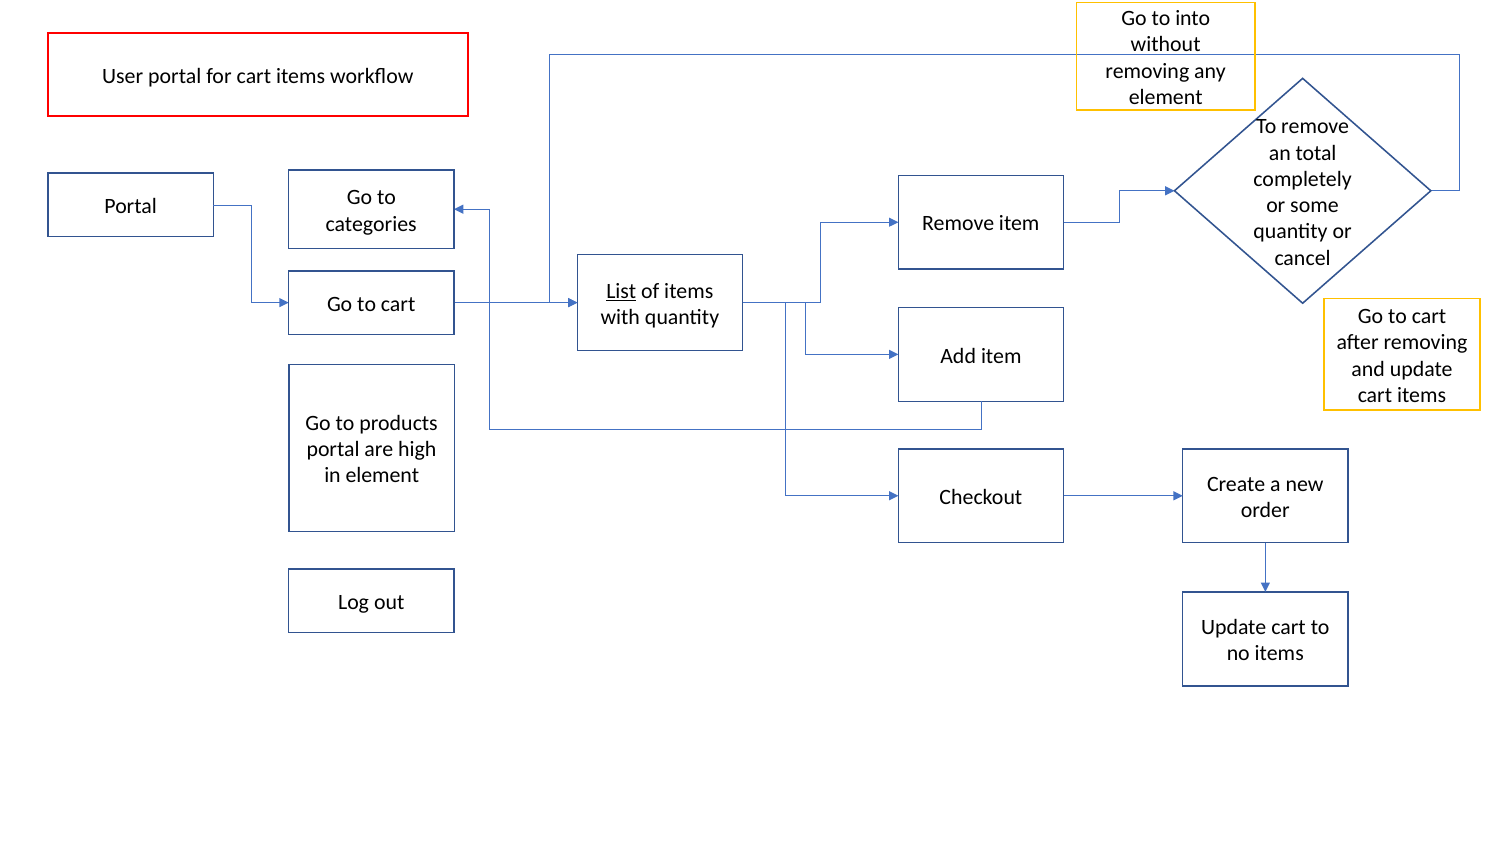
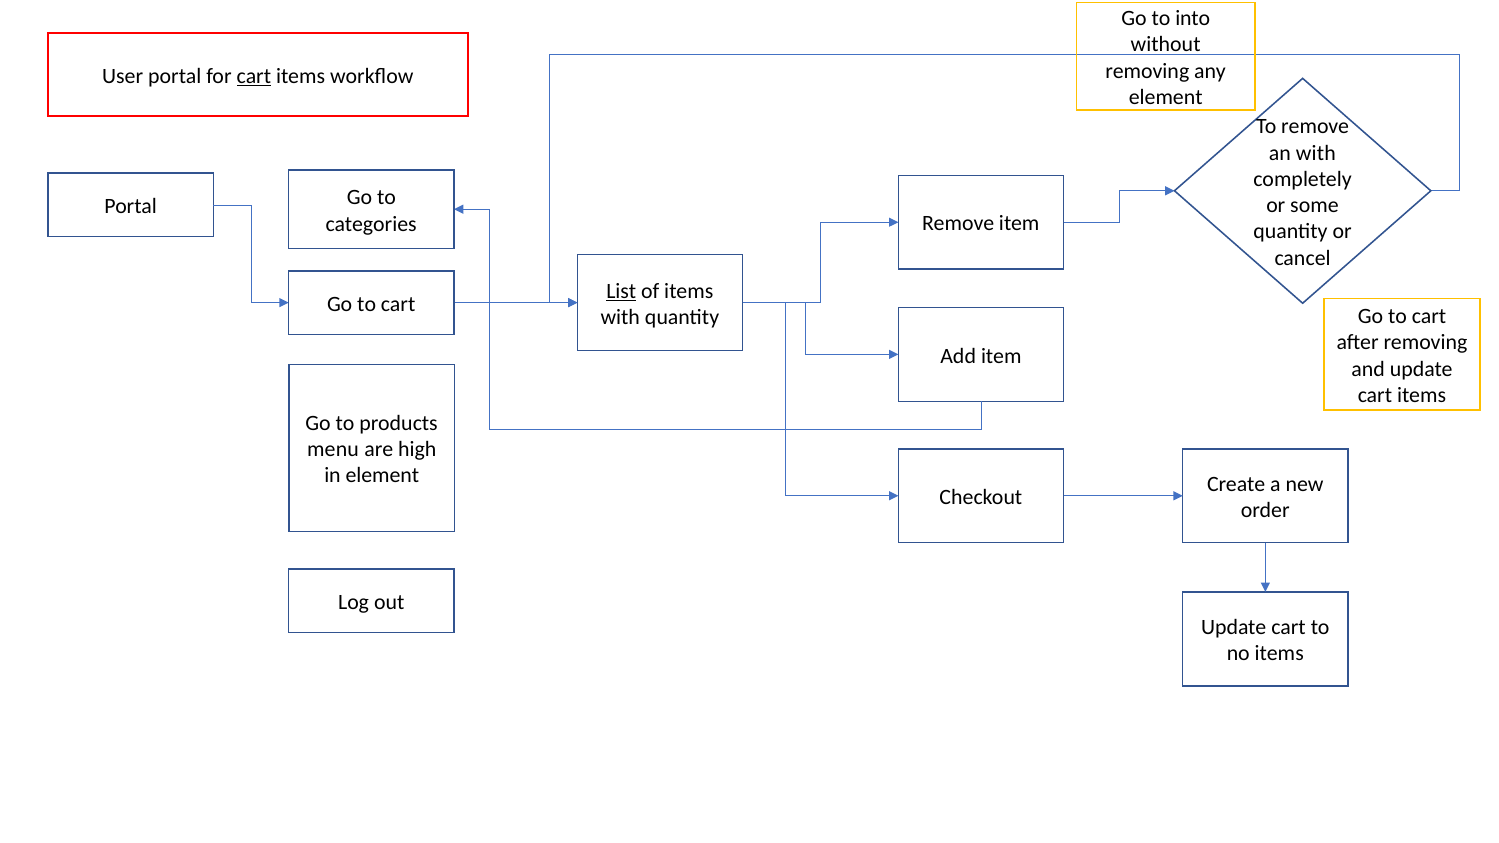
cart underline: none -> present (254, 76)
an total: total -> with (1316, 153)
portal: portal -> menu (333, 450)
